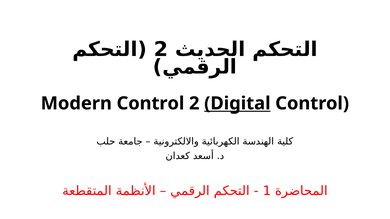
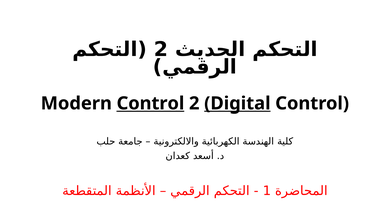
Control underline: none -> present (150, 104)
